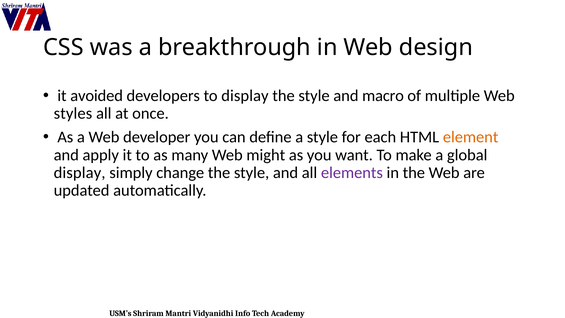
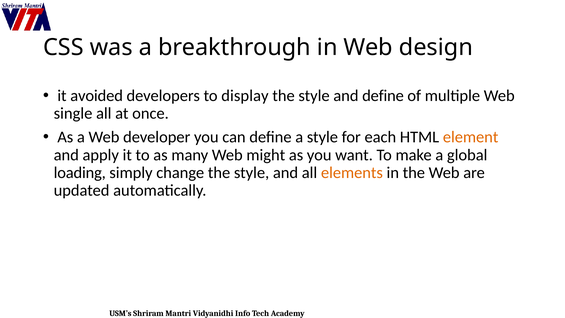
and macro: macro -> define (383, 96)
styles: styles -> single (73, 113)
display: display -> loading (80, 173)
elements colour: purple -> orange (352, 173)
